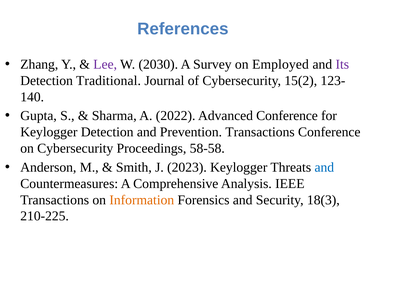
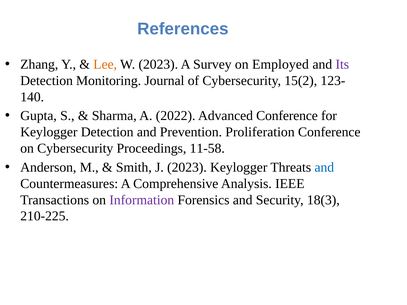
Lee colour: purple -> orange (105, 64)
W 2030: 2030 -> 2023 (158, 64)
Traditional: Traditional -> Monitoring (109, 81)
Prevention Transactions: Transactions -> Proliferation (260, 132)
58-58: 58-58 -> 11-58 (207, 148)
Information colour: orange -> purple (142, 200)
